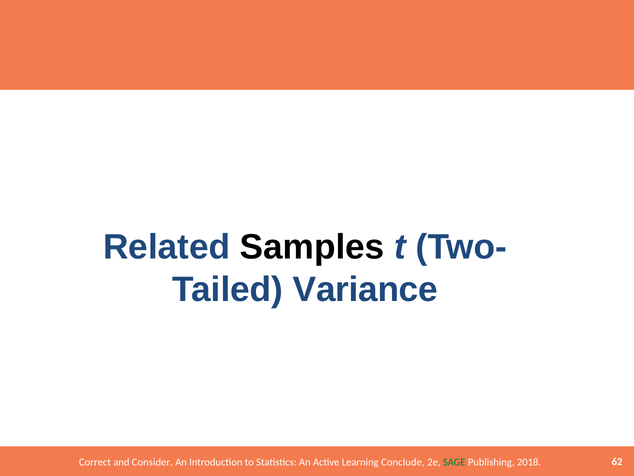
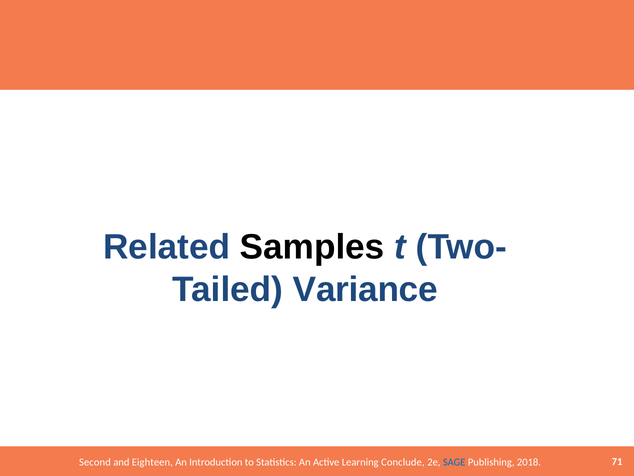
Correct: Correct -> Second (95, 462)
Consider: Consider -> Eighteen (152, 462)
SAGE colour: green -> blue (454, 462)
62: 62 -> 71 (617, 461)
